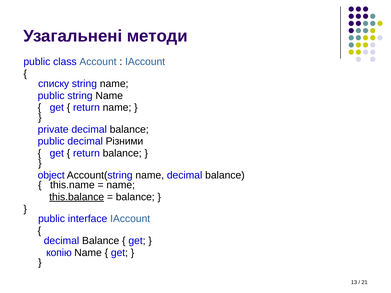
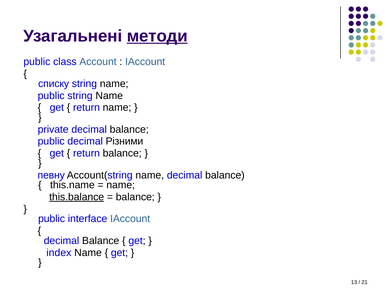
методи underline: none -> present (157, 36)
object: object -> певну (51, 175)
копію: копію -> index (59, 253)
